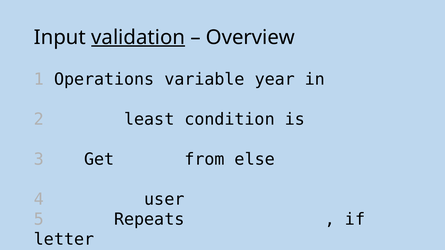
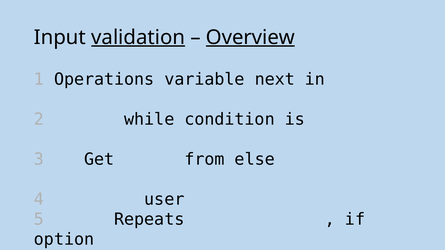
Overview underline: none -> present (250, 37)
year: year -> next (275, 79)
least: least -> while (149, 120)
letter: letter -> option (64, 240)
